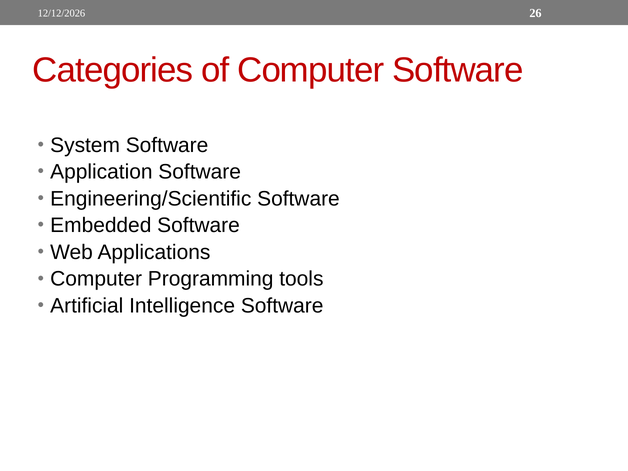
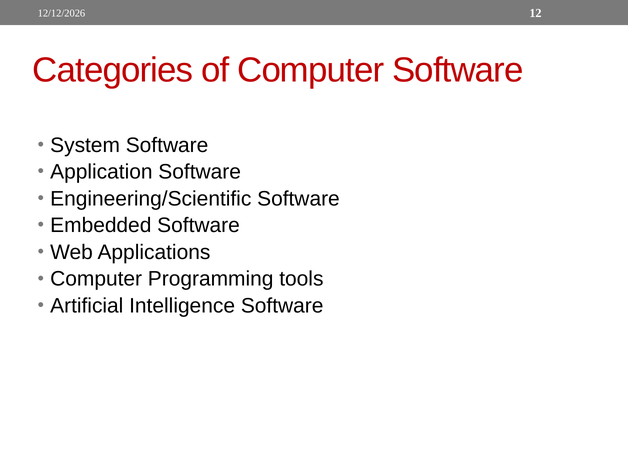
26: 26 -> 12 (535, 13)
